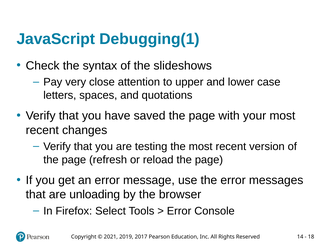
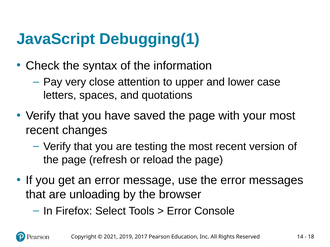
slideshows: slideshows -> information (183, 66)
